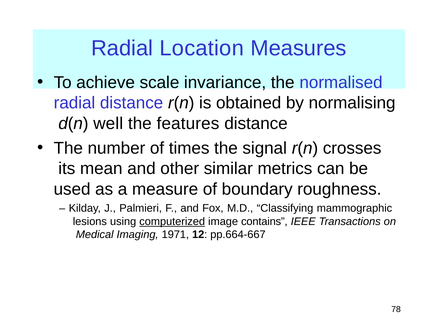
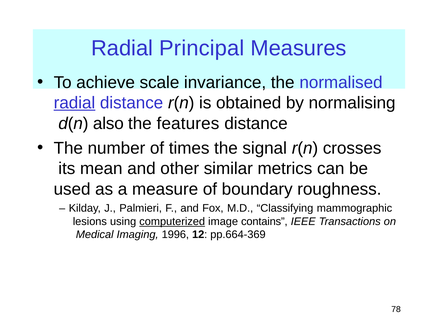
Location: Location -> Principal (202, 48)
radial underline: none -> present (74, 103)
well: well -> also (108, 123)
1971: 1971 -> 1996 (175, 234)
pp.664-667: pp.664-667 -> pp.664-369 (238, 234)
